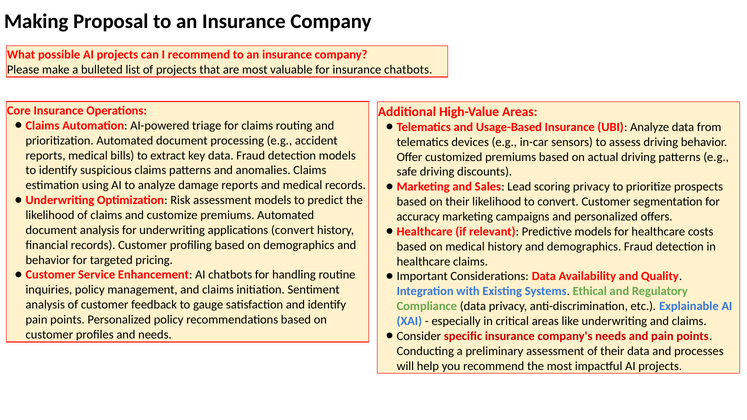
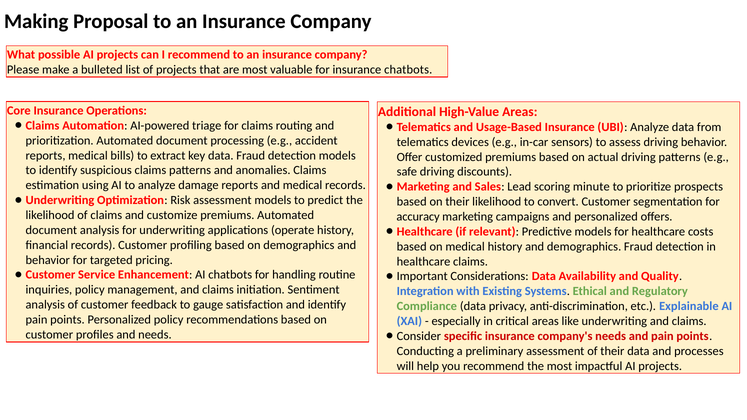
scoring privacy: privacy -> minute (591, 187)
applications convert: convert -> operate (293, 230)
